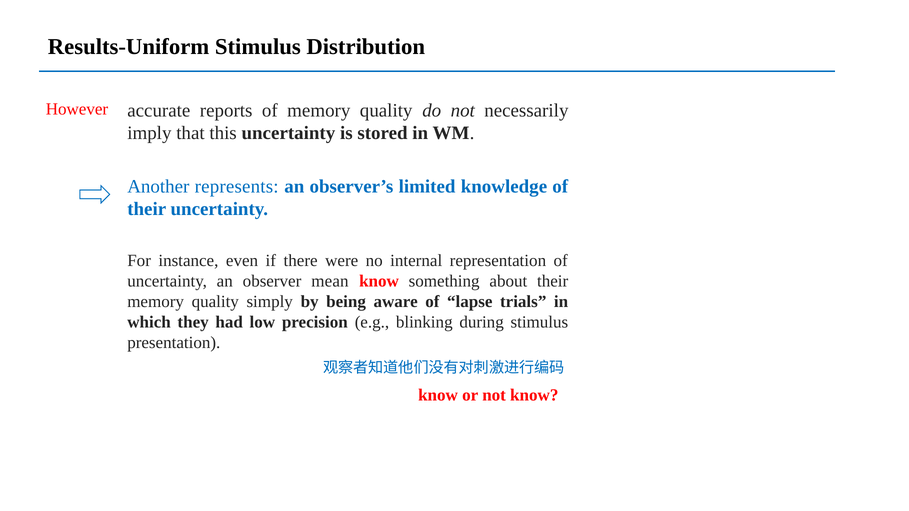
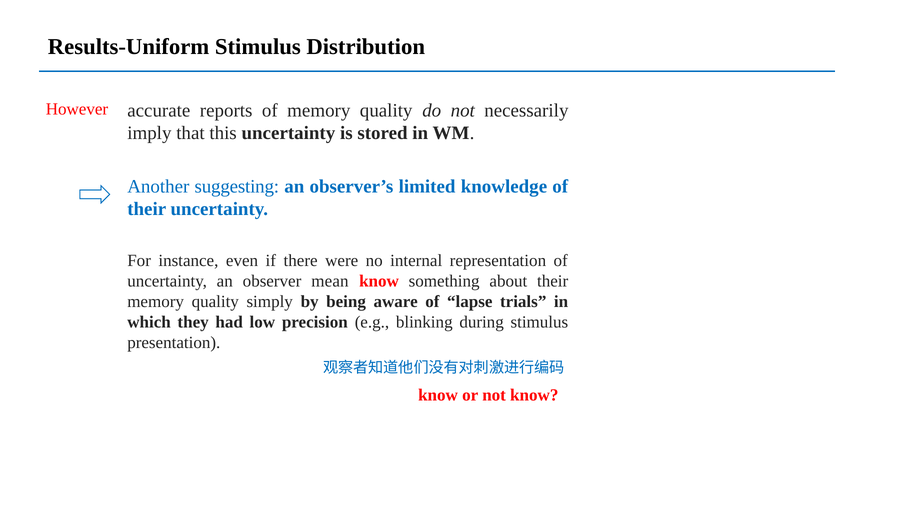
represents: represents -> suggesting (237, 186)
